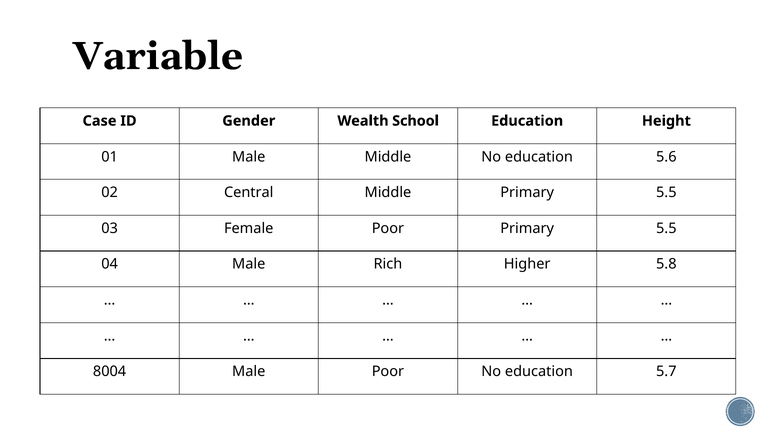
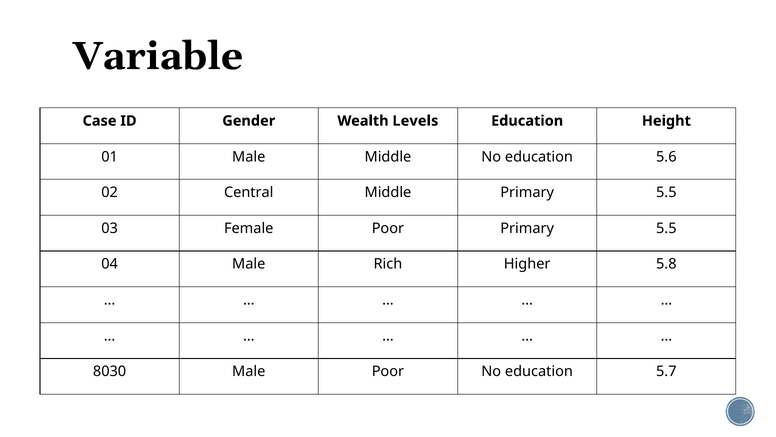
School: School -> Levels (415, 121)
8004: 8004 -> 8030 (110, 371)
